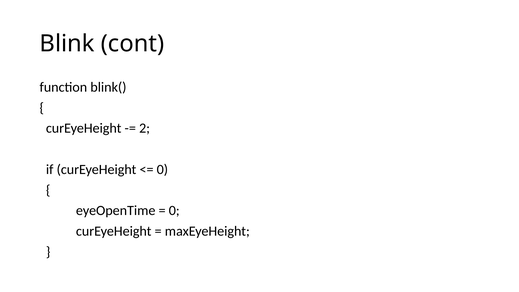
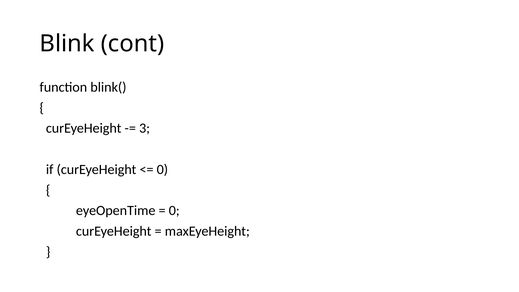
2: 2 -> 3 (145, 128)
